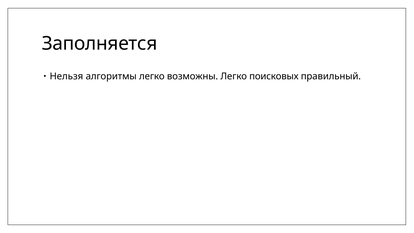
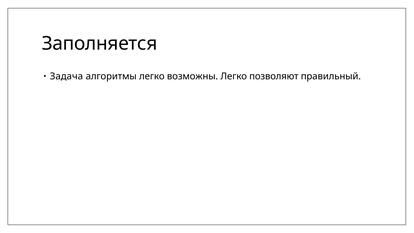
Нельзя: Нельзя -> Задача (66, 76)
поисковых: поисковых -> позволяют (274, 76)
